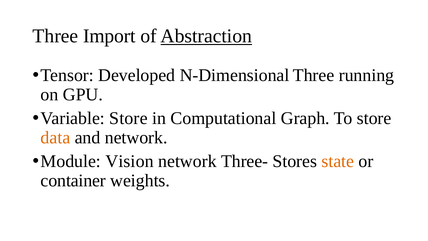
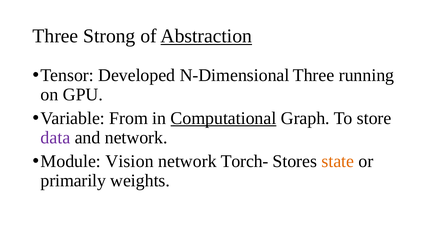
Import: Import -> Strong (109, 36)
Variable Store: Store -> From (129, 118)
Computational underline: none -> present (223, 118)
data colour: orange -> purple (55, 137)
Three-: Three- -> Torch- (245, 161)
container: container -> primarily (73, 180)
